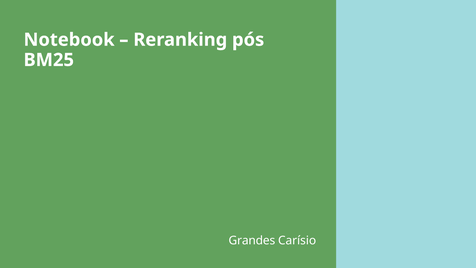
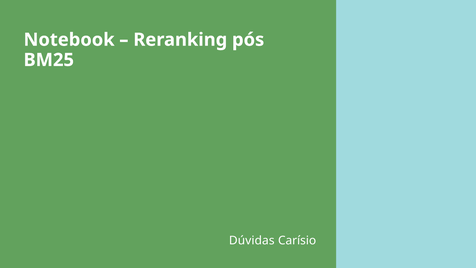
Grandes: Grandes -> Dúvidas (252, 240)
